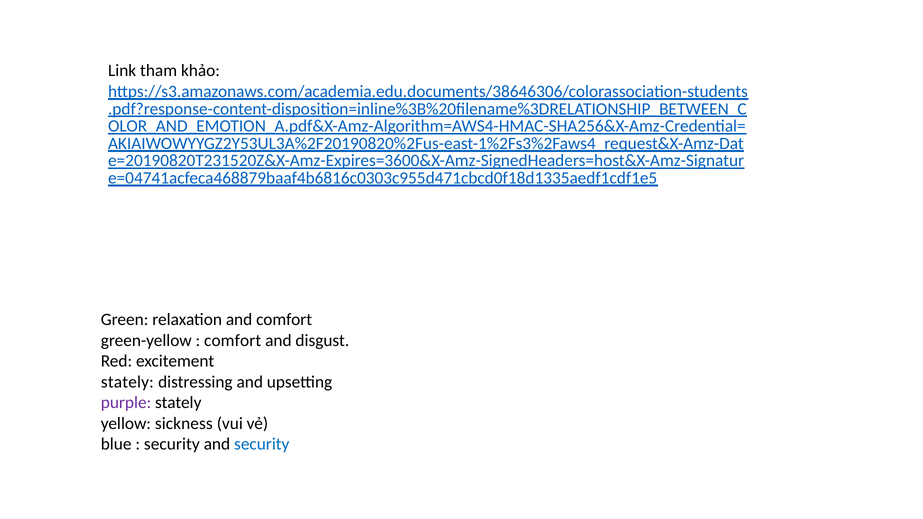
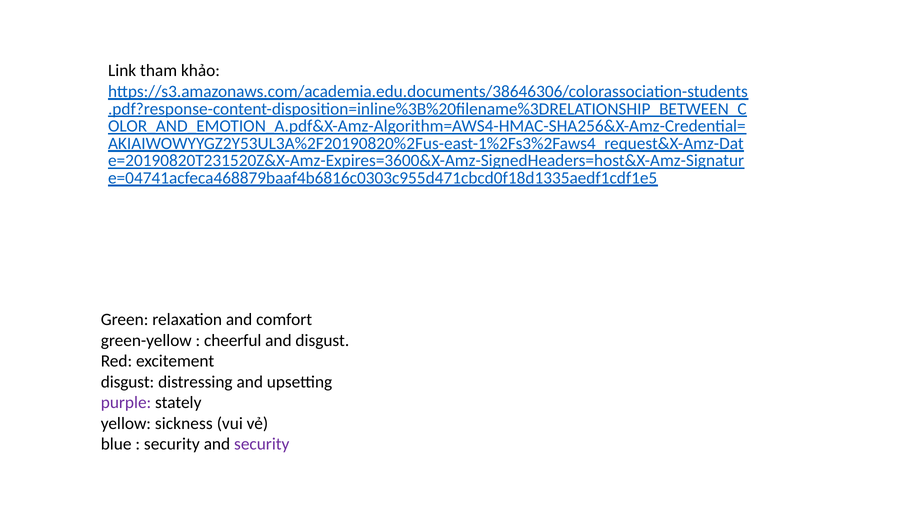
comfort: comfort -> cheerful (233, 341)
stately: stately -> disgust (128, 382)
security colour: blue -> purple (262, 444)
